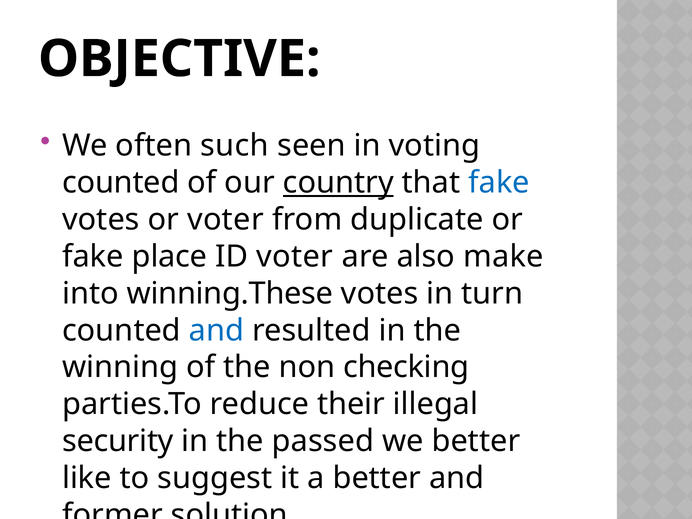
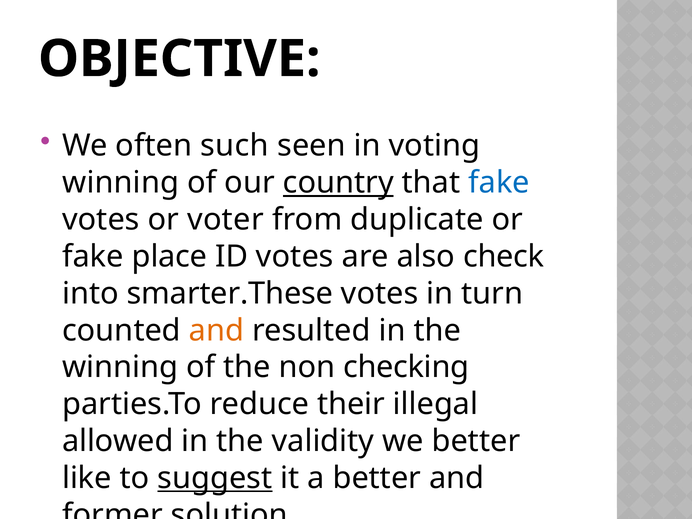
counted: counted -> winning (121, 183)
ID voter: voter -> votes (295, 257)
make: make -> check (504, 257)
winning.These: winning.These -> smarter.These (230, 293)
and colour: blue -> orange (217, 330)
security: security -> allowed (118, 441)
passed: passed -> validity (323, 441)
suggest underline: none -> present (215, 478)
